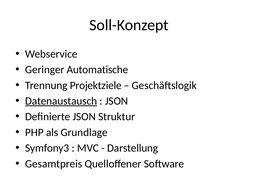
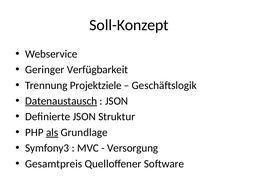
Automatische: Automatische -> Verfügbarkeit (97, 70)
als underline: none -> present (52, 132)
Darstellung: Darstellung -> Versorgung (133, 148)
